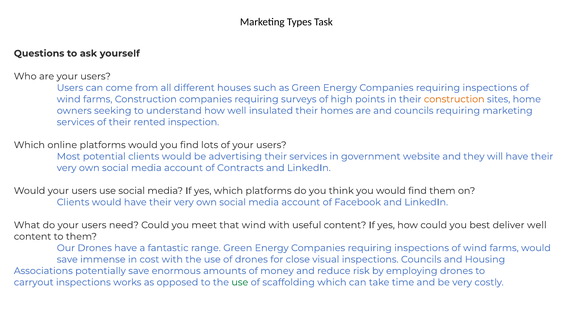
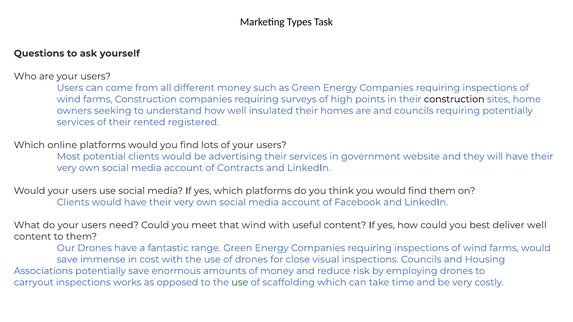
different houses: houses -> money (234, 88)
construction colour: orange -> black (454, 99)
requiring marketing: marketing -> potentially (508, 111)
inspection: inspection -> registered (193, 122)
